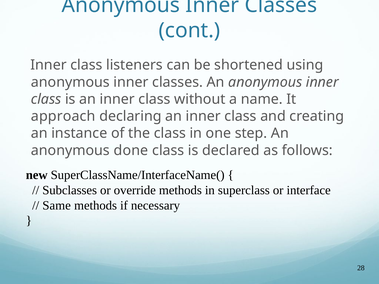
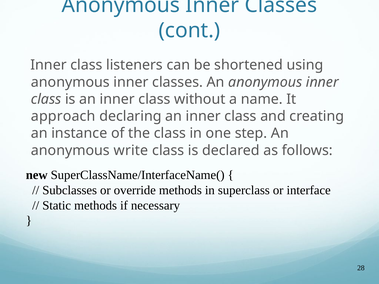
done: done -> write (131, 150)
Same: Same -> Static (57, 206)
